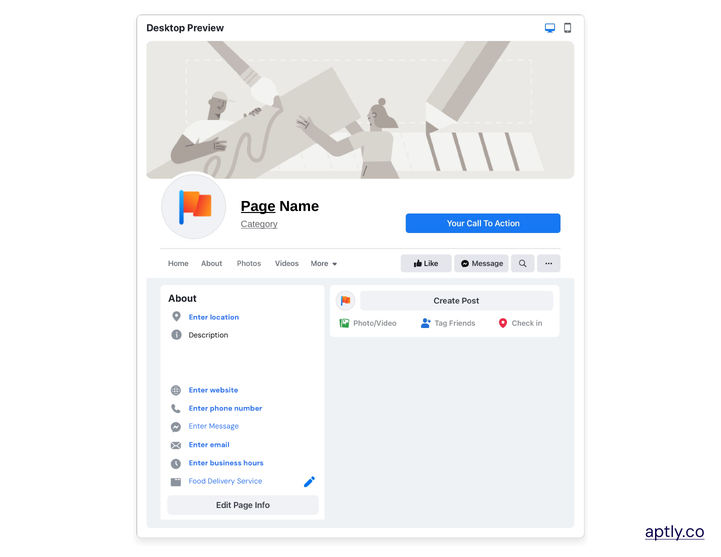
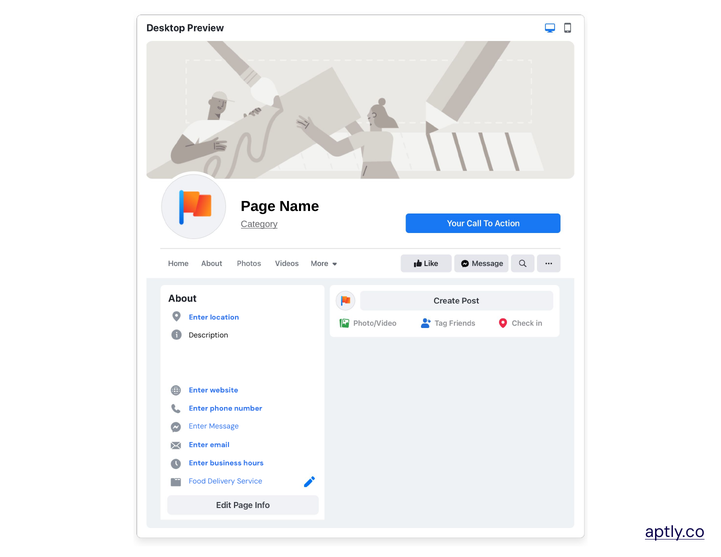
Page underline: present -> none (258, 206)
